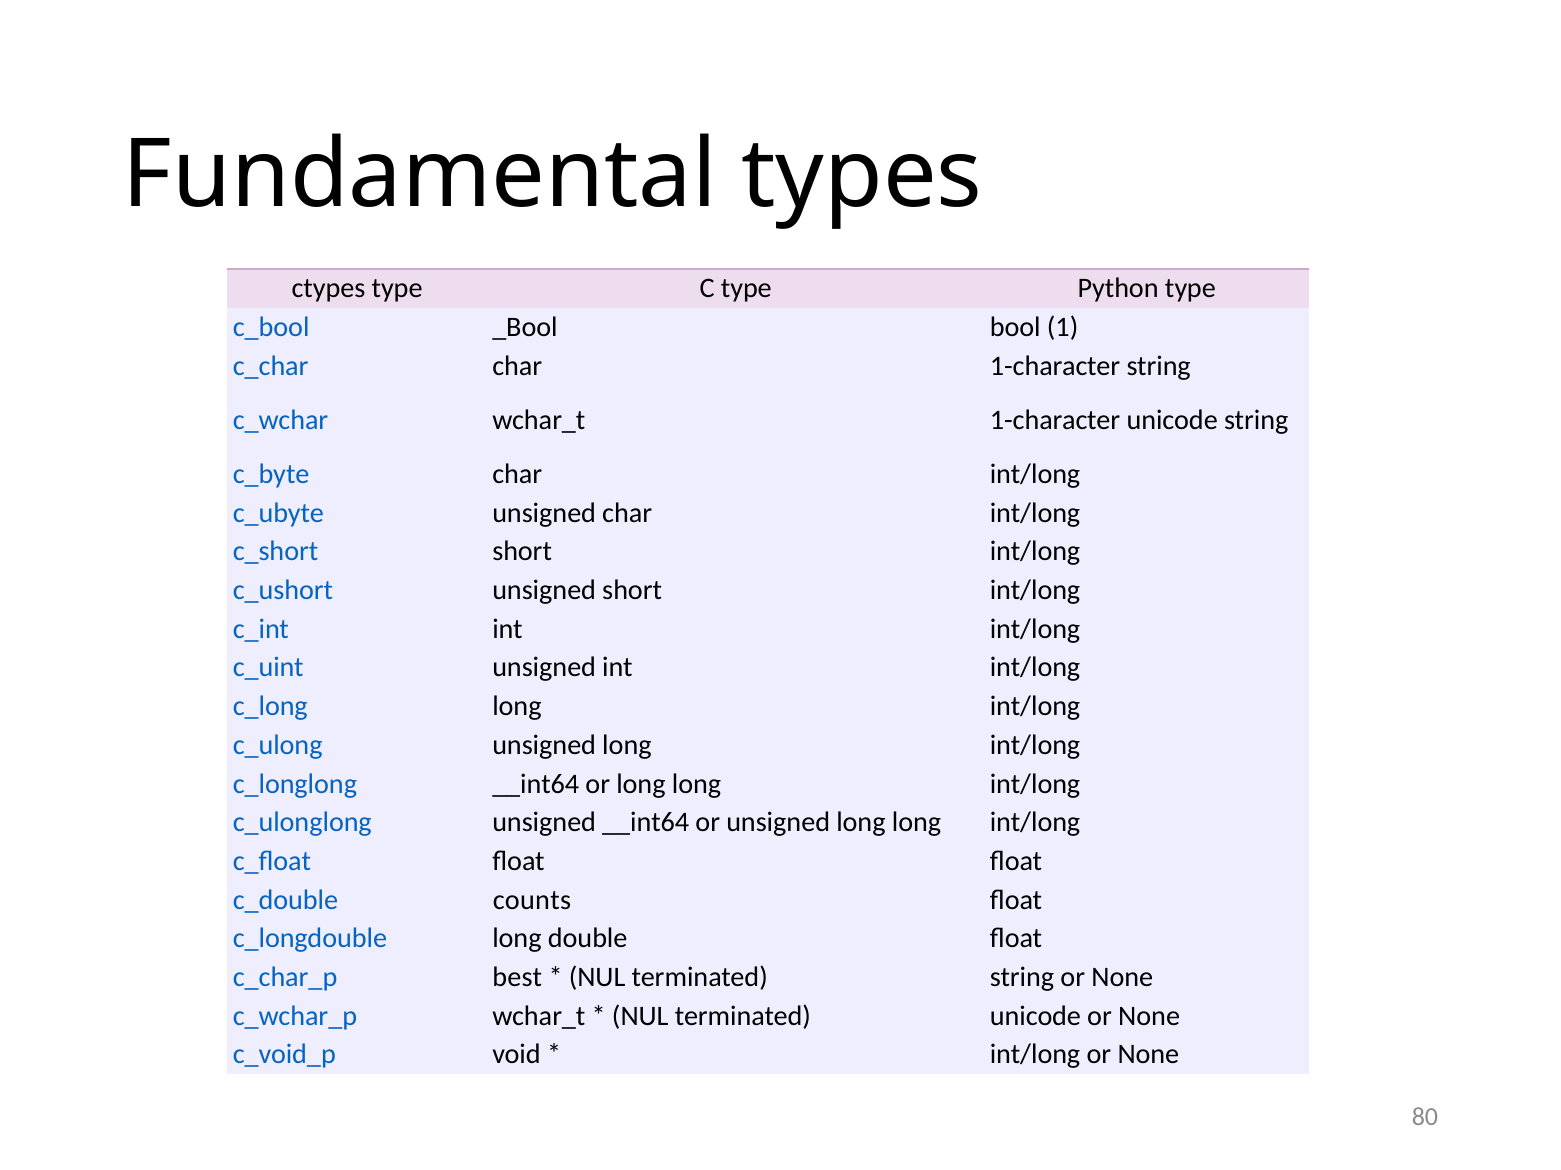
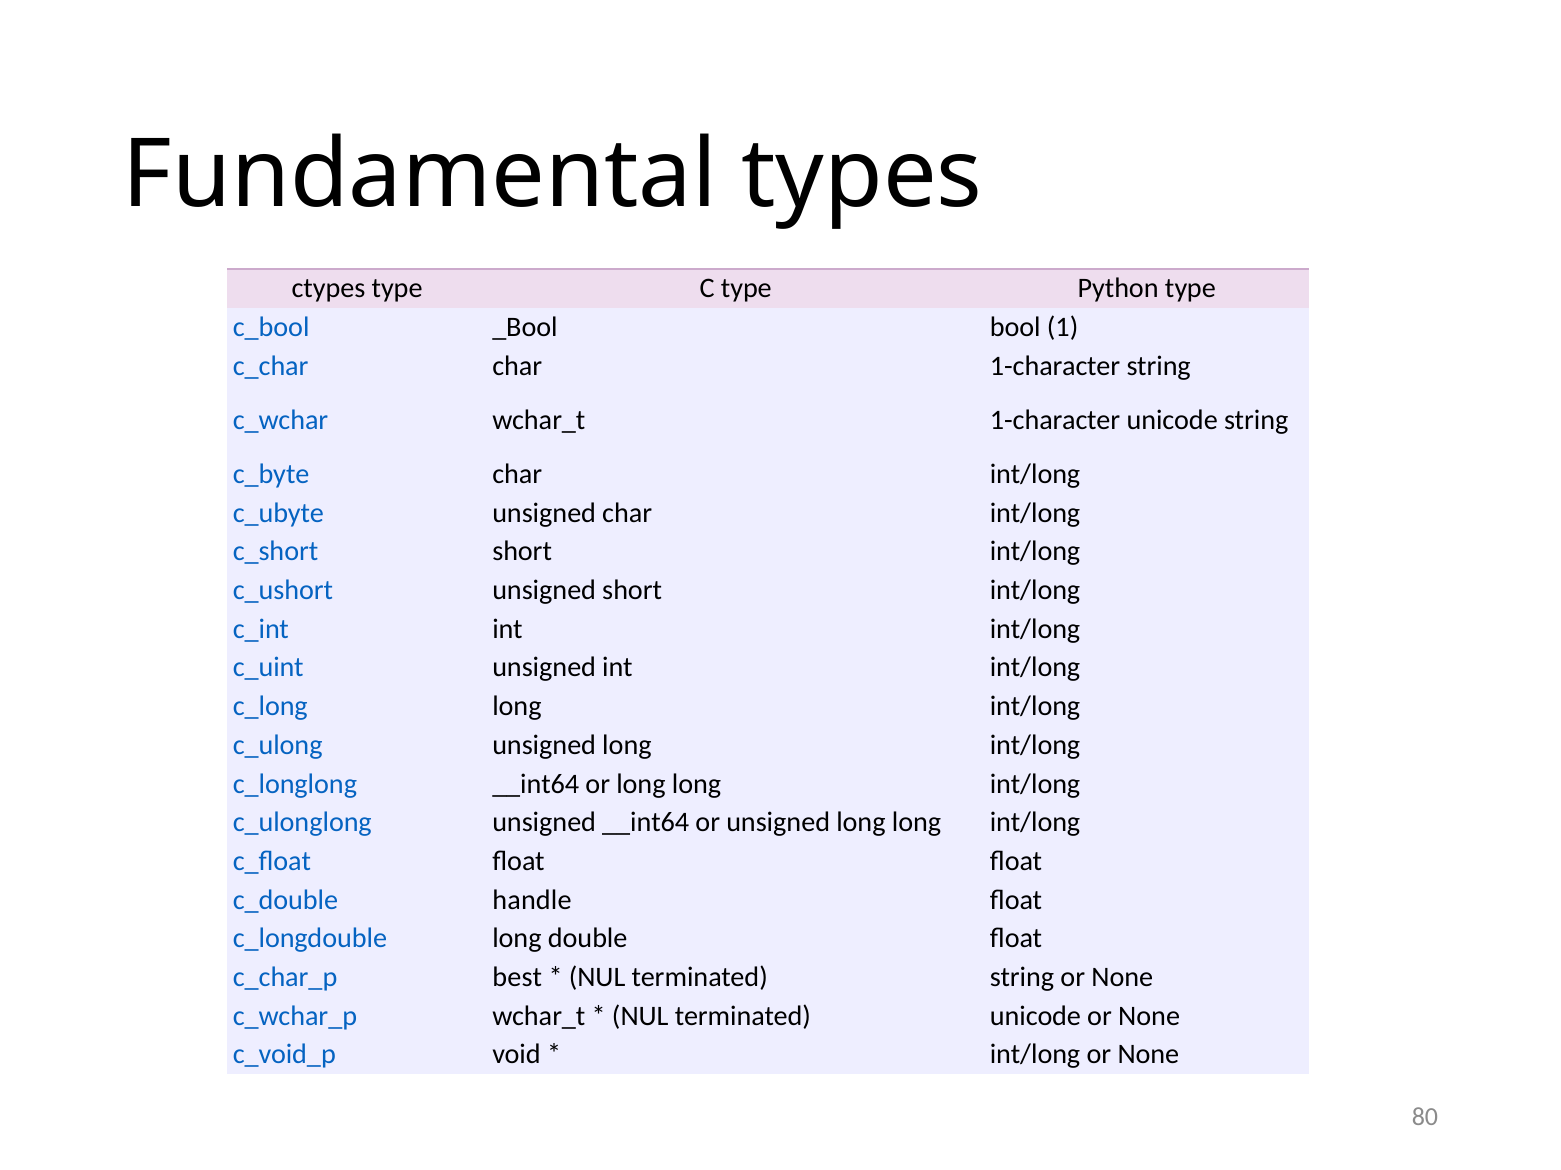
counts: counts -> handle (532, 900)
